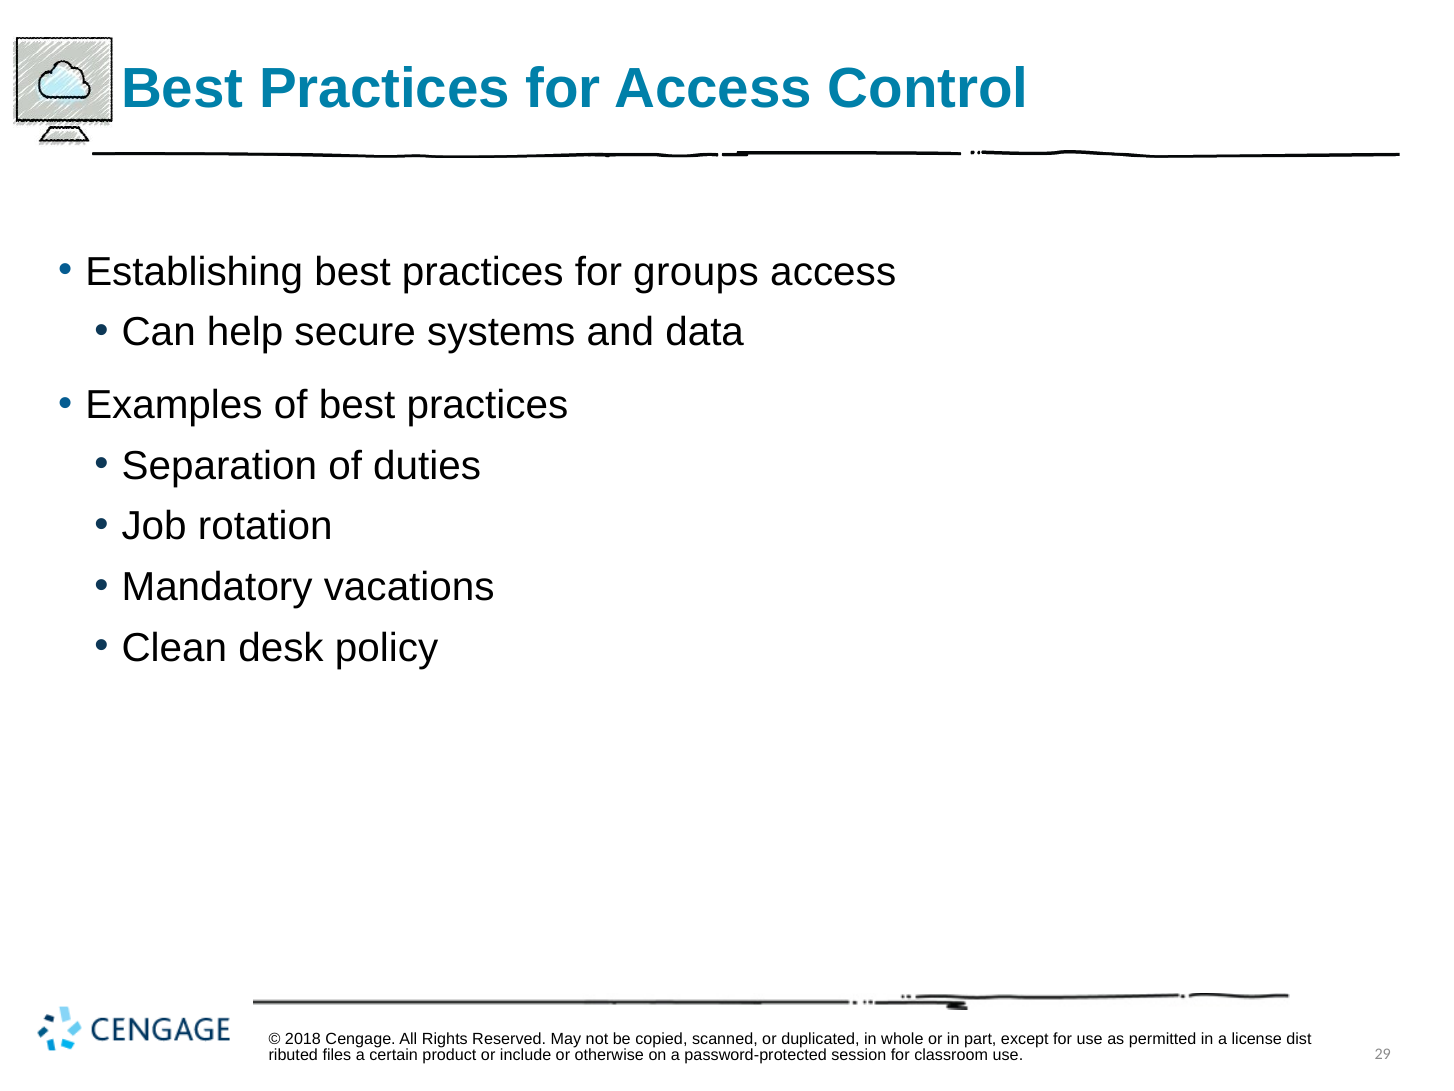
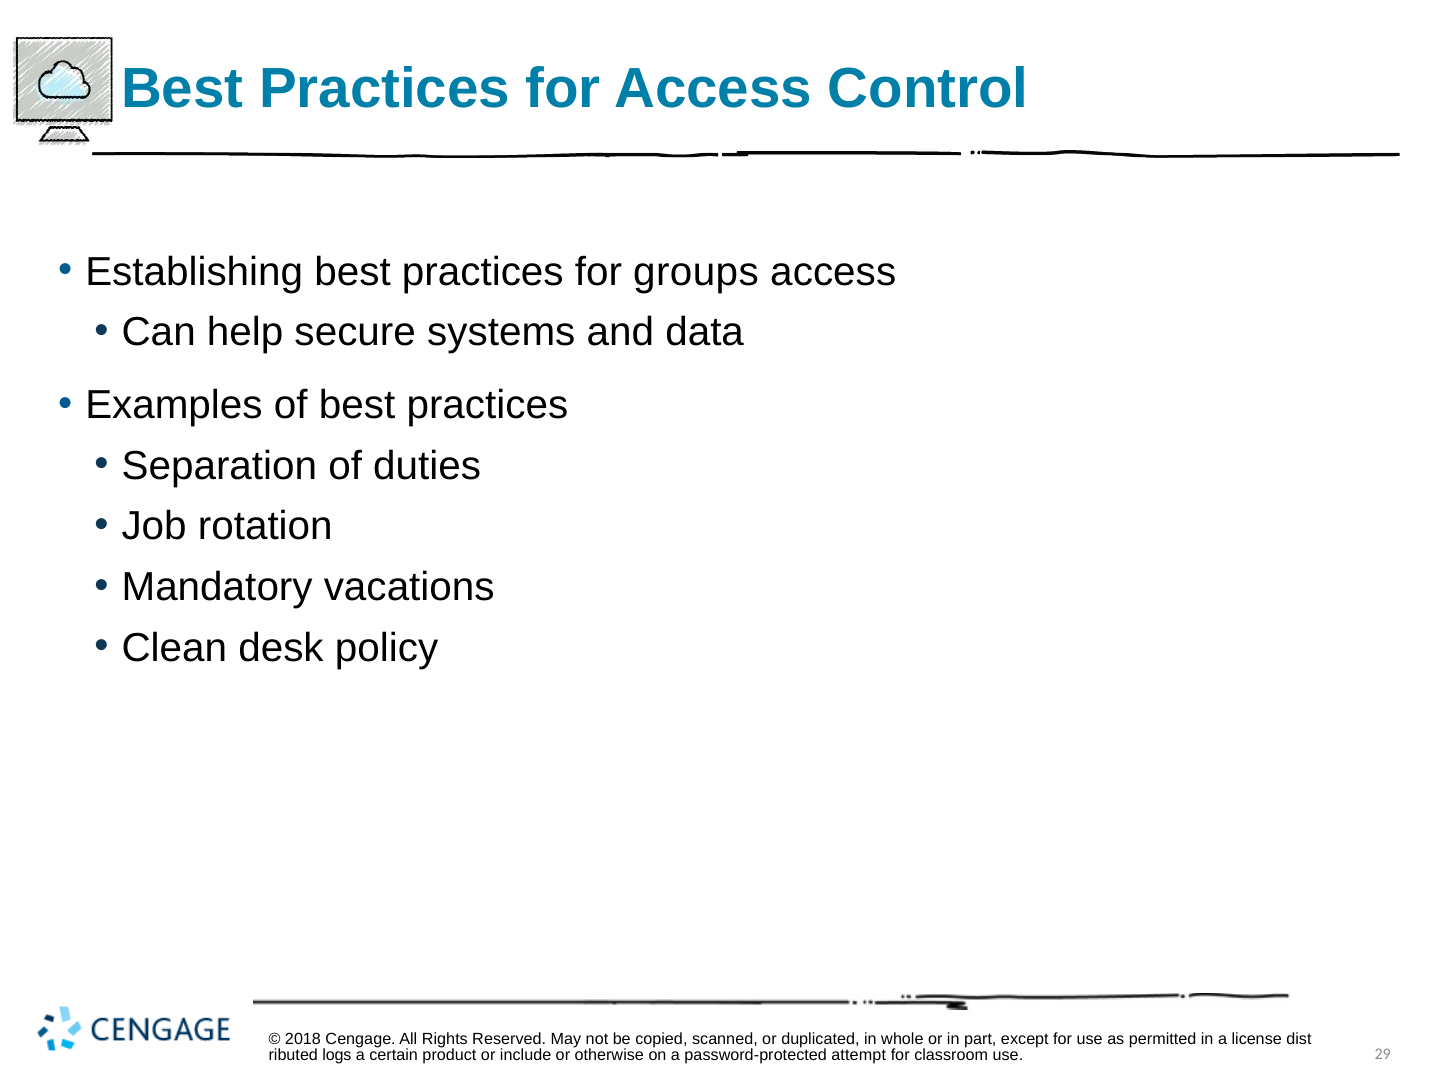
files: files -> logs (337, 1054)
session: session -> attempt (859, 1054)
